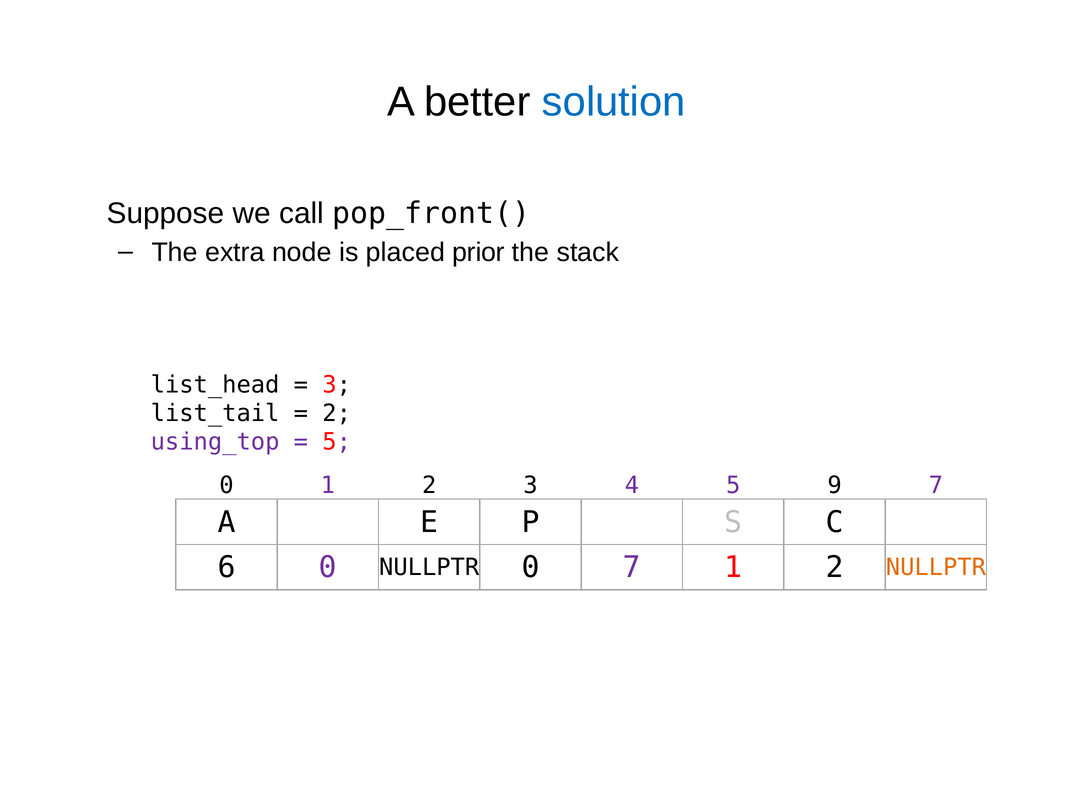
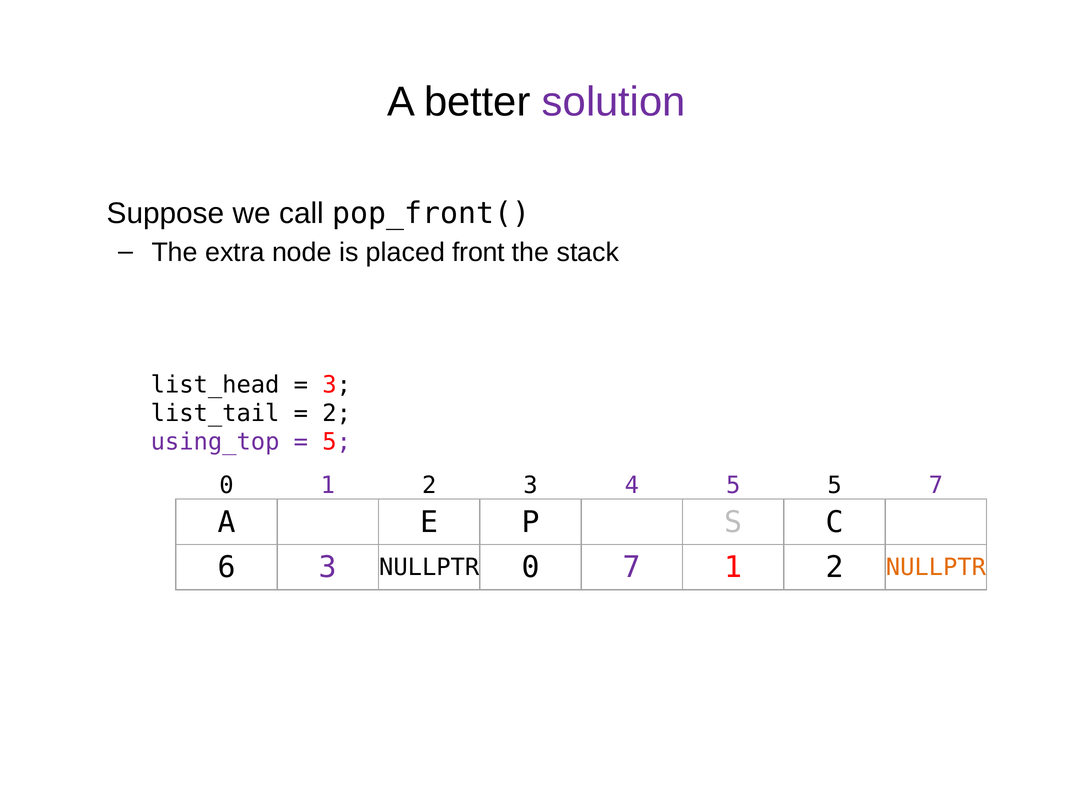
solution colour: blue -> purple (614, 102)
prior: prior -> front (479, 252)
5 9: 9 -> 5 (835, 485)
6 0: 0 -> 3 (328, 567)
